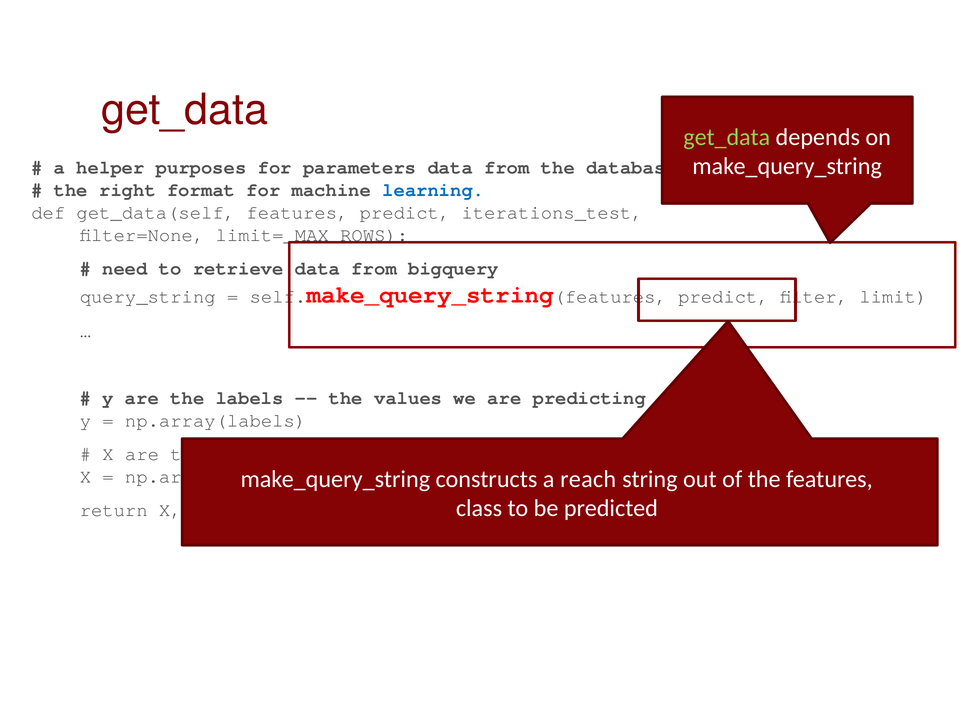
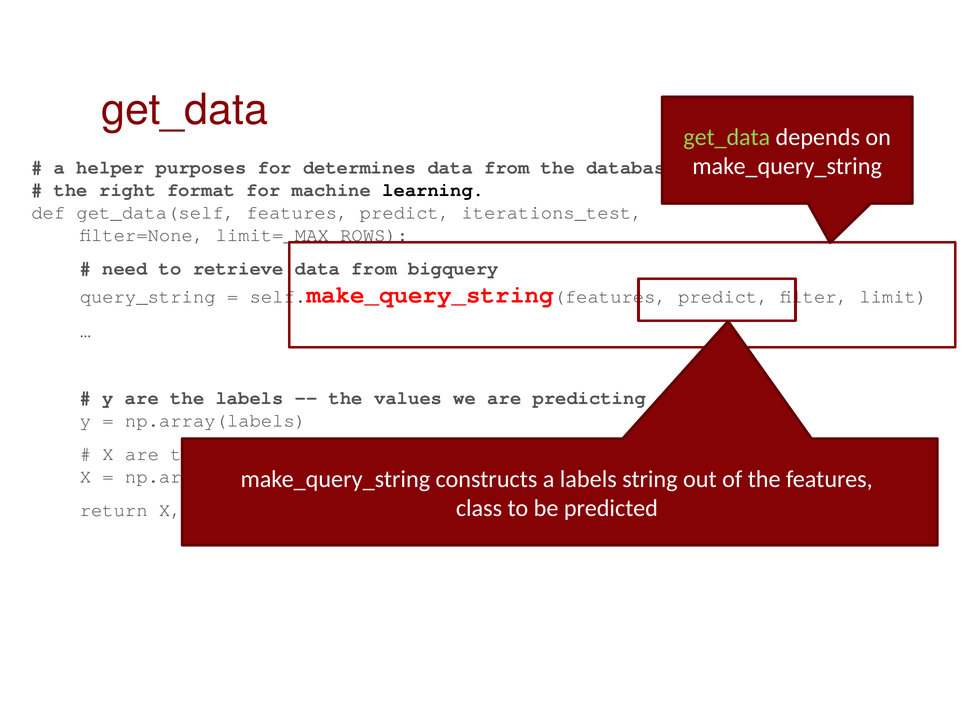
parameters: parameters -> determines (360, 167)
learning colour: blue -> black (433, 190)
a reach: reach -> labels (588, 479)
